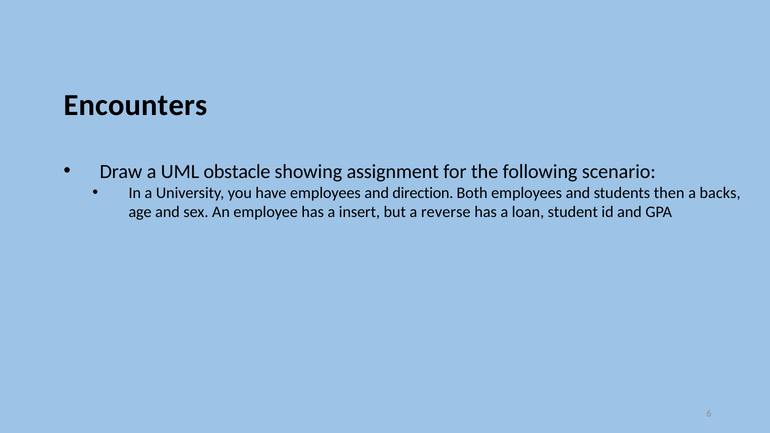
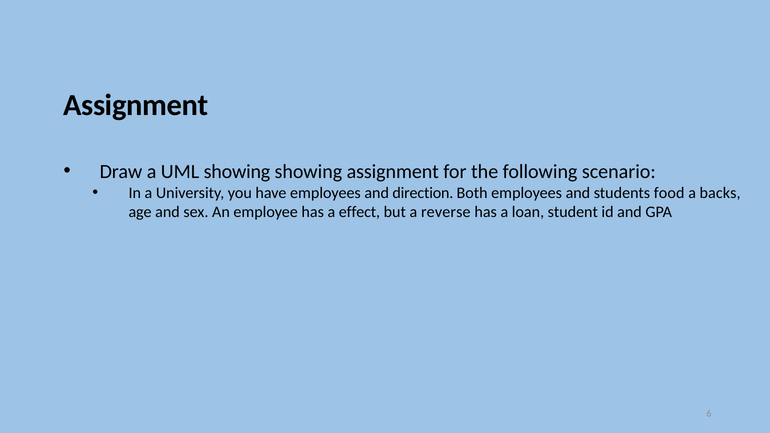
Encounters: Encounters -> Assignment (136, 105)
UML obstacle: obstacle -> showing (237, 172)
then: then -> food (669, 193)
insert: insert -> effect (359, 212)
